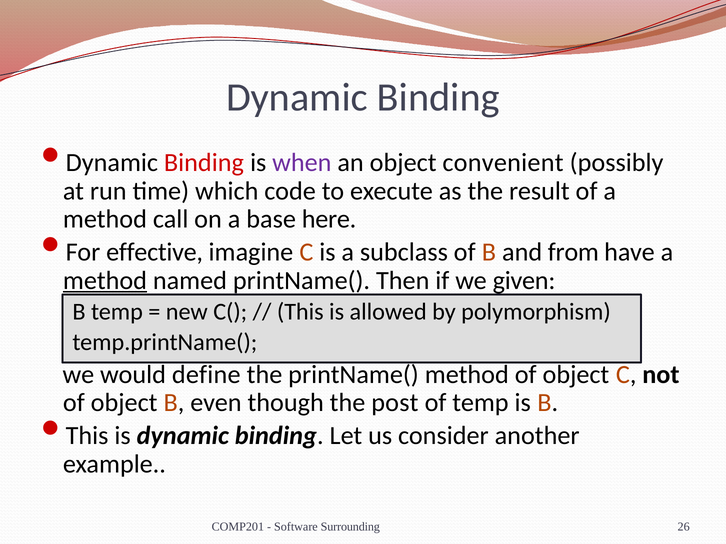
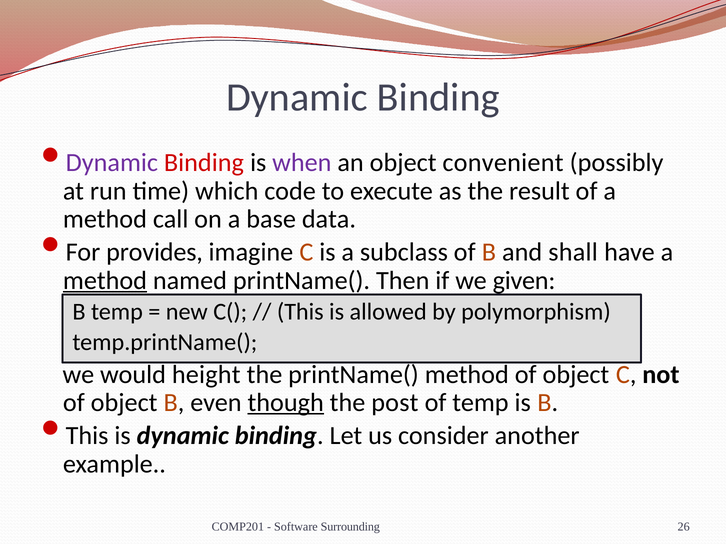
Dynamic colour: black -> purple (112, 163)
here: here -> data (329, 220)
effective: effective -> provides (155, 253)
from: from -> shall (573, 253)
define: define -> height (206, 375)
though underline: none -> present (286, 403)
